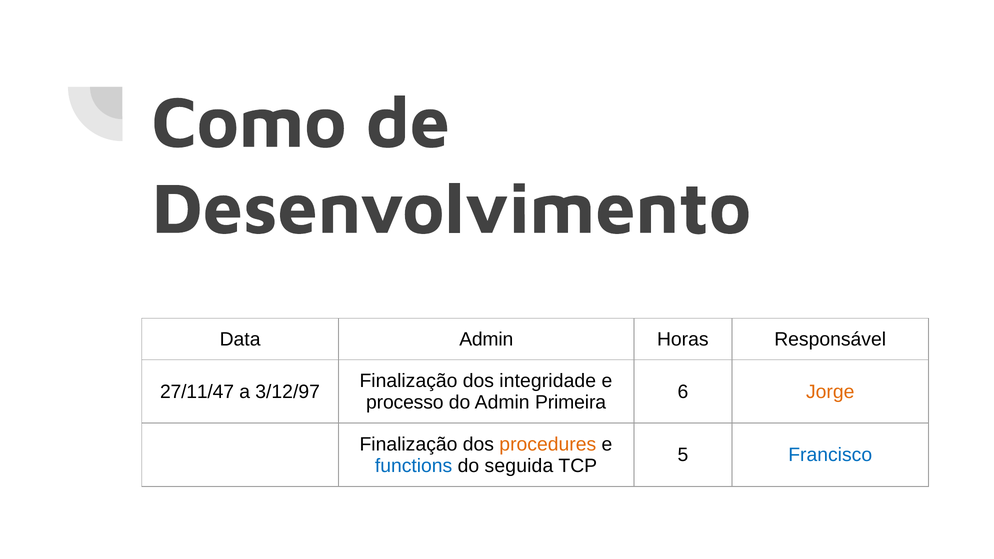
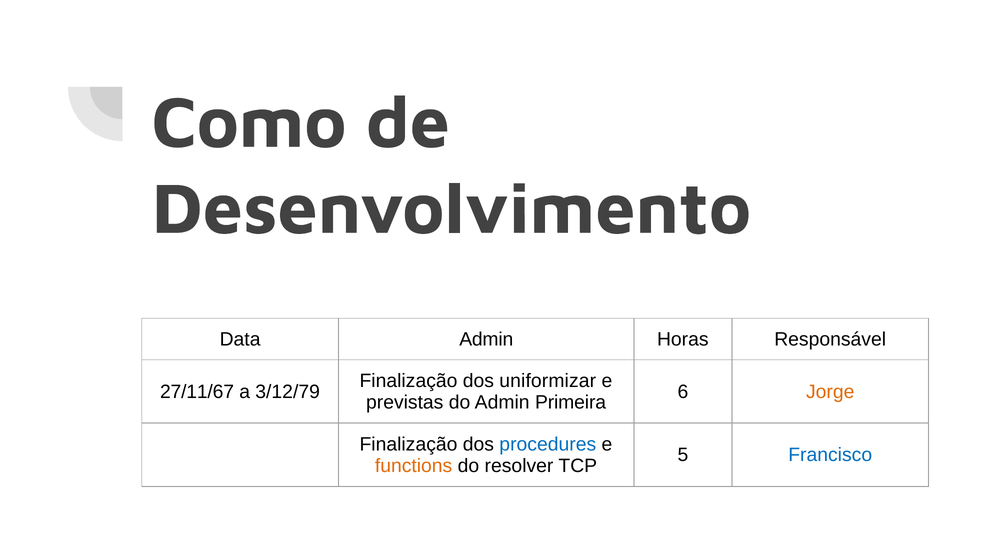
integridade: integridade -> uniformizar (548, 381)
27/11/47: 27/11/47 -> 27/11/67 (197, 392)
3/12/97: 3/12/97 -> 3/12/79 (288, 392)
processo: processo -> previstas (405, 403)
procedures colour: orange -> blue (548, 444)
functions colour: blue -> orange (414, 466)
seguida: seguida -> resolver (519, 466)
